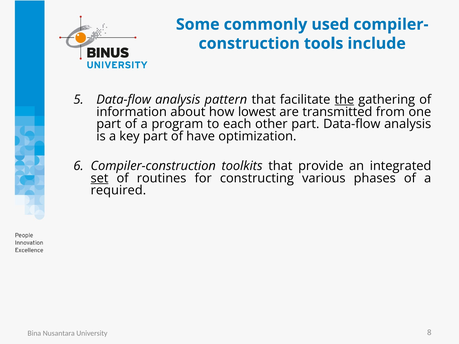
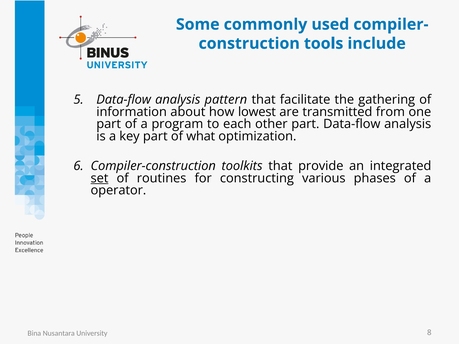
the underline: present -> none (344, 100)
have: have -> what (201, 136)
required: required -> operator (118, 191)
